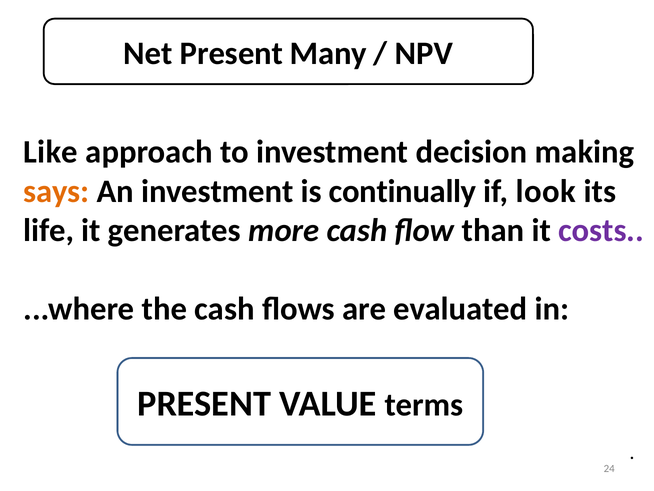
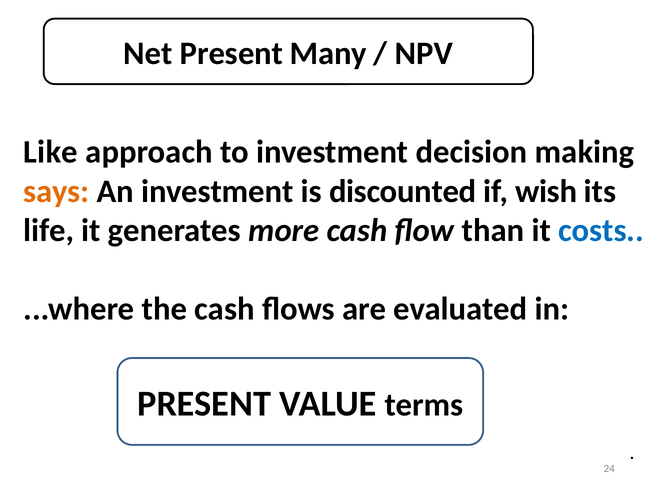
continually: continually -> discounted (403, 191)
look: look -> wish (546, 191)
costs colour: purple -> blue (601, 230)
